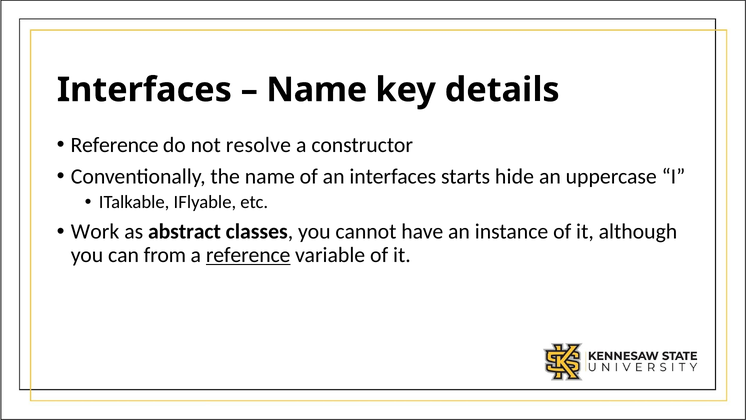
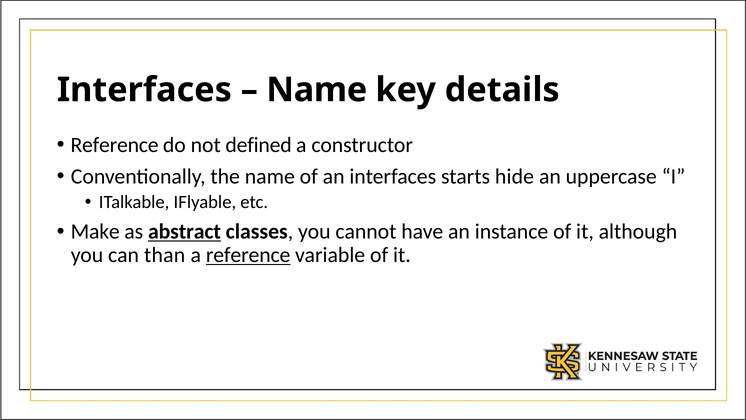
resolve: resolve -> defined (259, 145)
Work: Work -> Make (95, 231)
abstract underline: none -> present (185, 231)
from: from -> than (165, 255)
